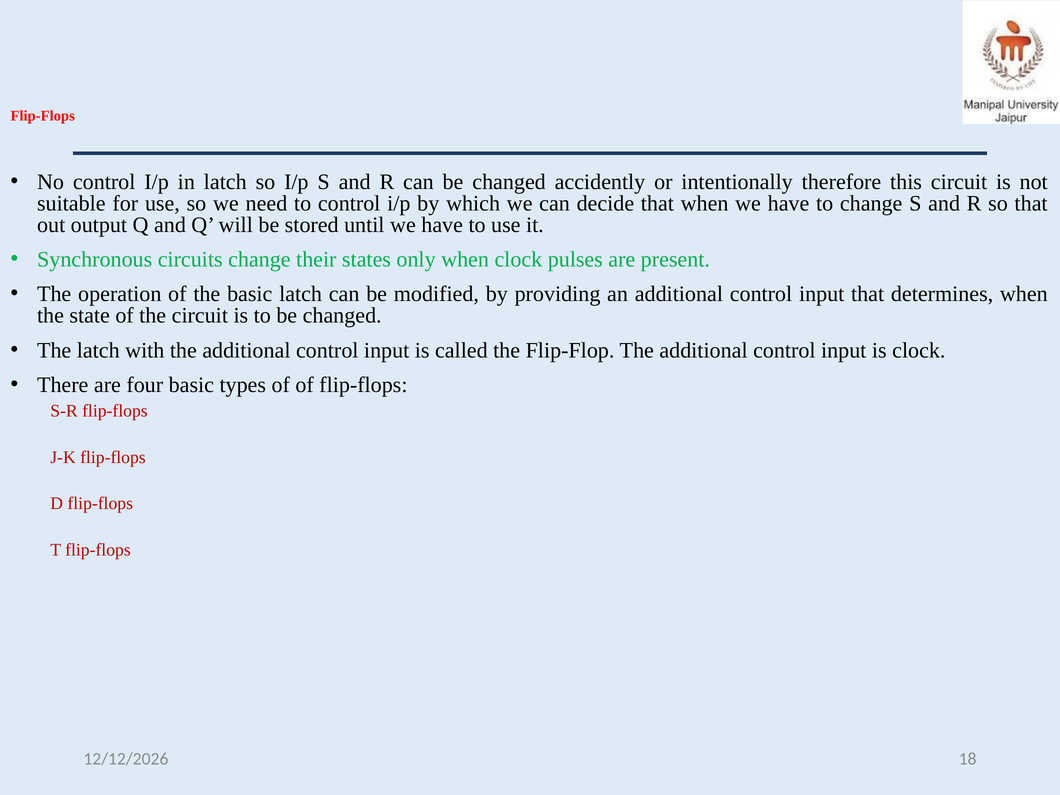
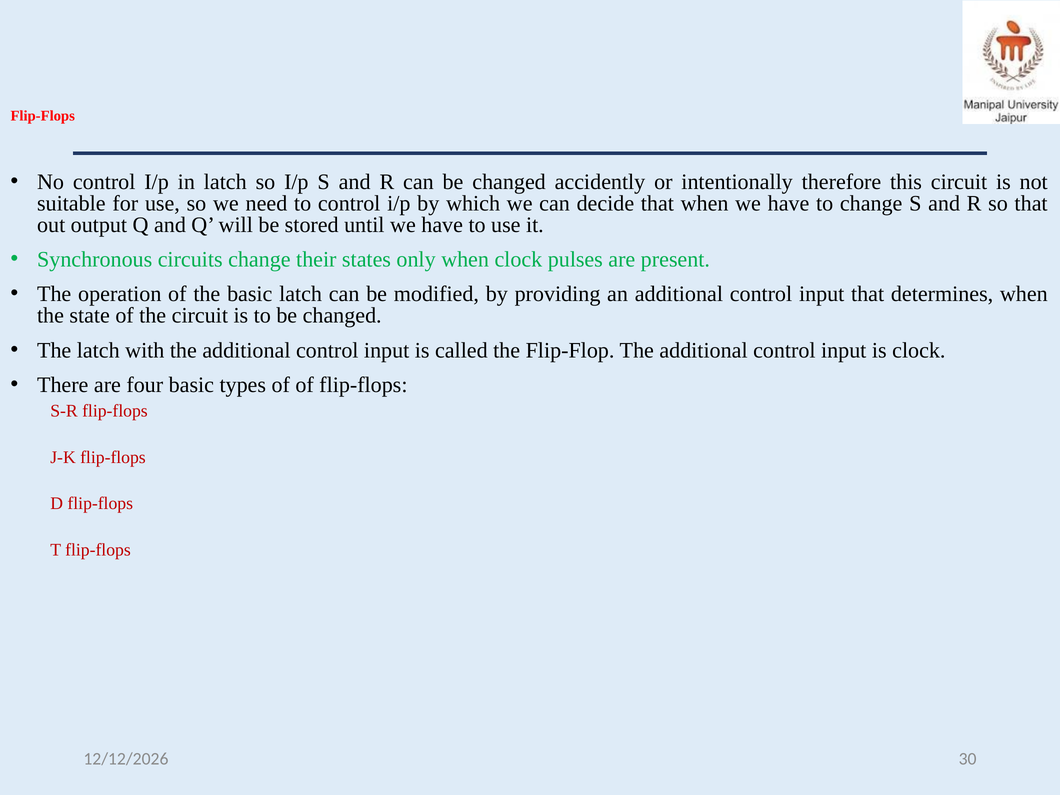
18: 18 -> 30 (968, 759)
